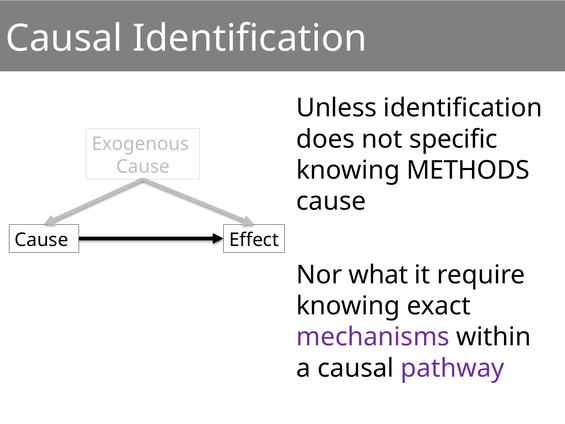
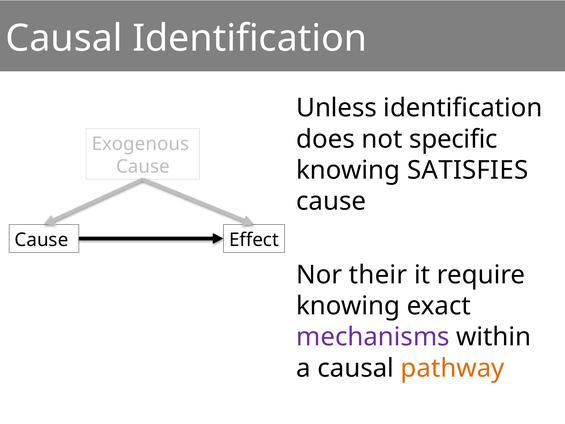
METHODS: METHODS -> SATISFIES (468, 170)
what: what -> their (378, 275)
pathway colour: purple -> orange (453, 368)
